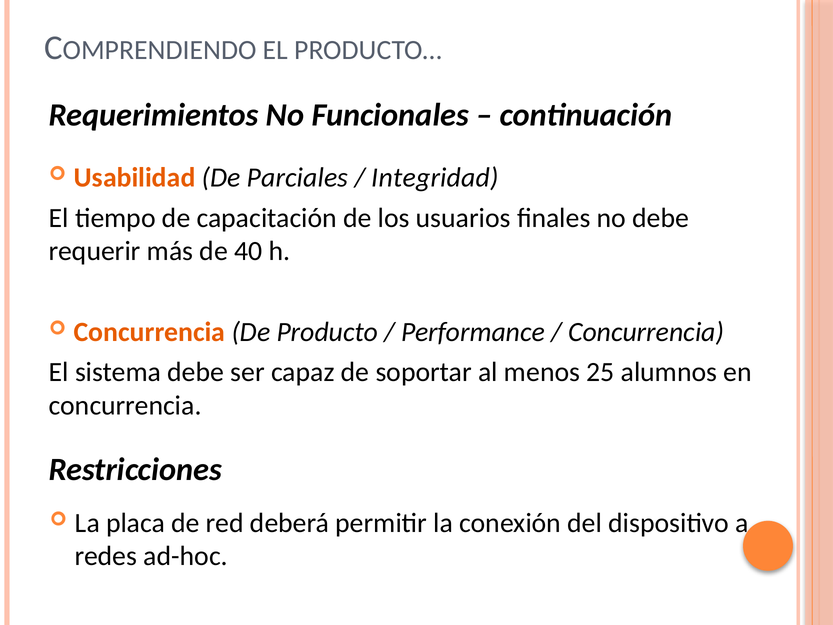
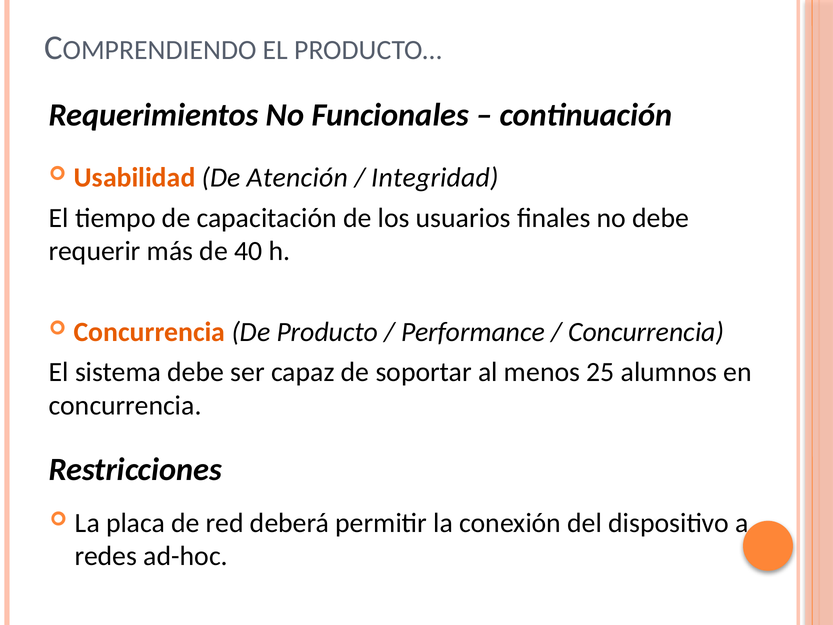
Parciales: Parciales -> Atención (297, 178)
